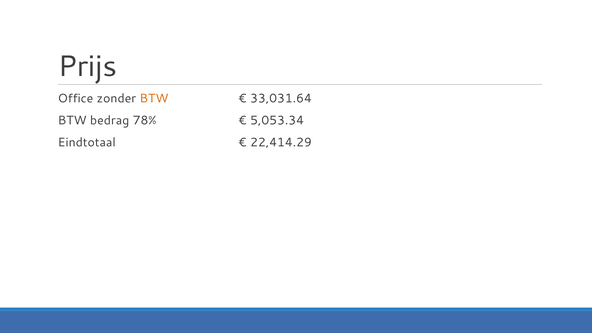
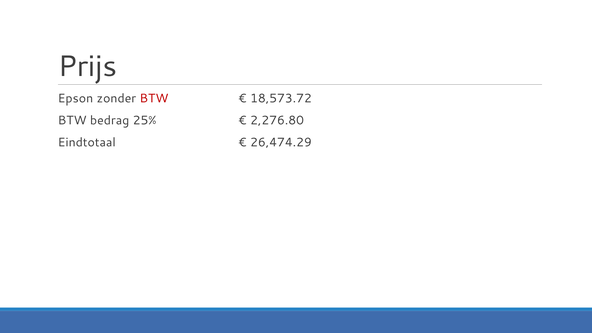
Office: Office -> Epson (75, 98)
BTW colour: orange -> red (154, 98)
33,031.64: 33,031.64 -> 18,573.72 (281, 98)
78%: 78% -> 25% (145, 120)
5,053.34: 5,053.34 -> 2,276.80 (277, 120)
22,414.29: 22,414.29 -> 26,474.29 (281, 142)
